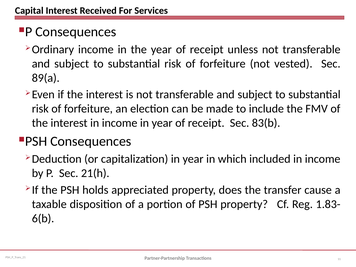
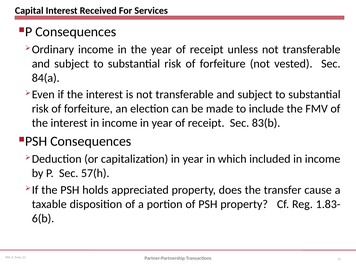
89(a: 89(a -> 84(a (46, 78)
21(h: 21(h -> 57(h (95, 173)
